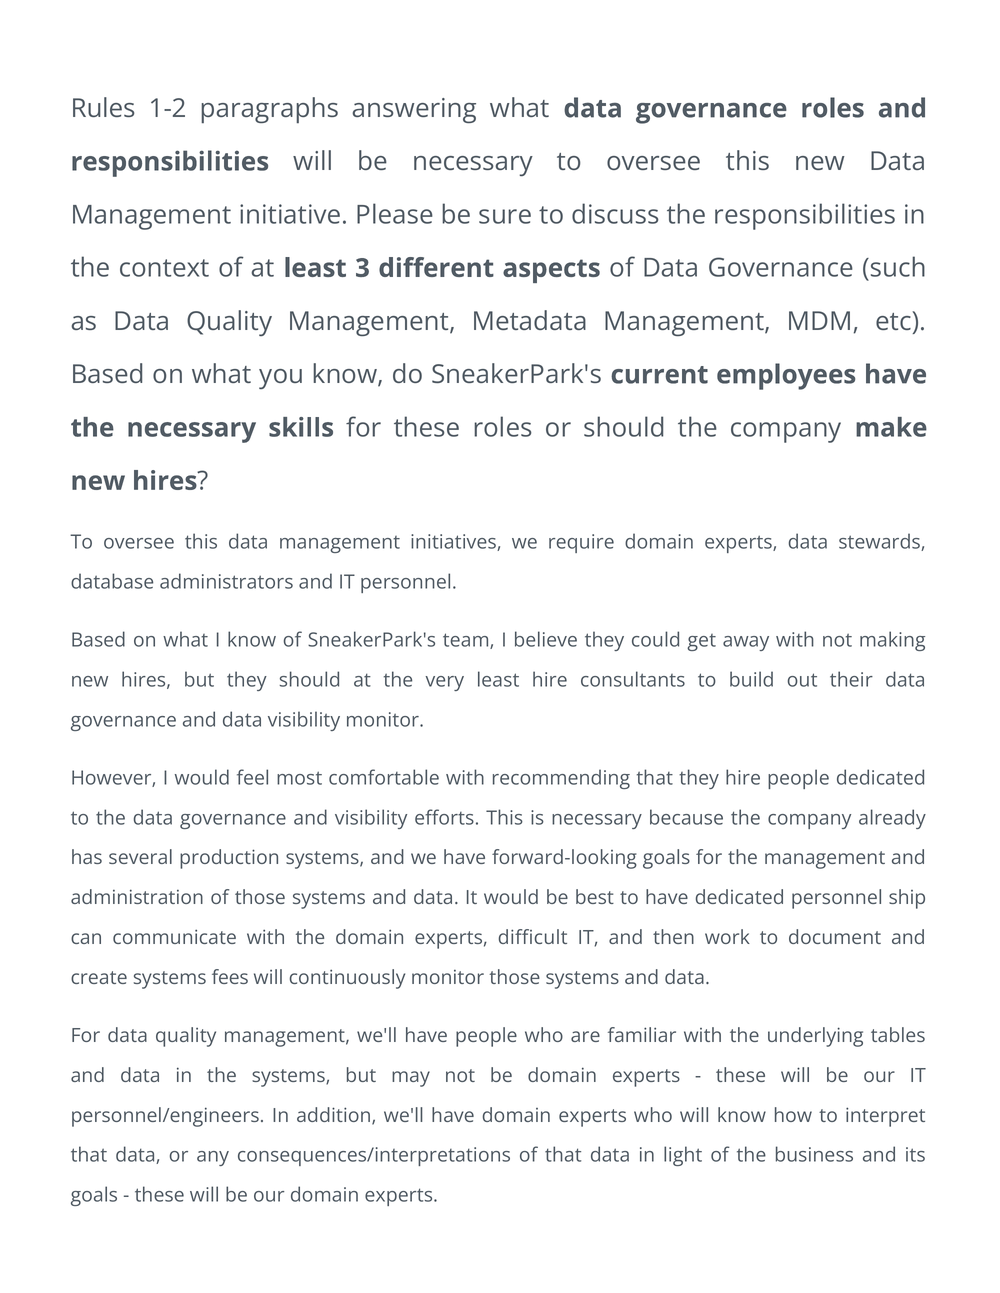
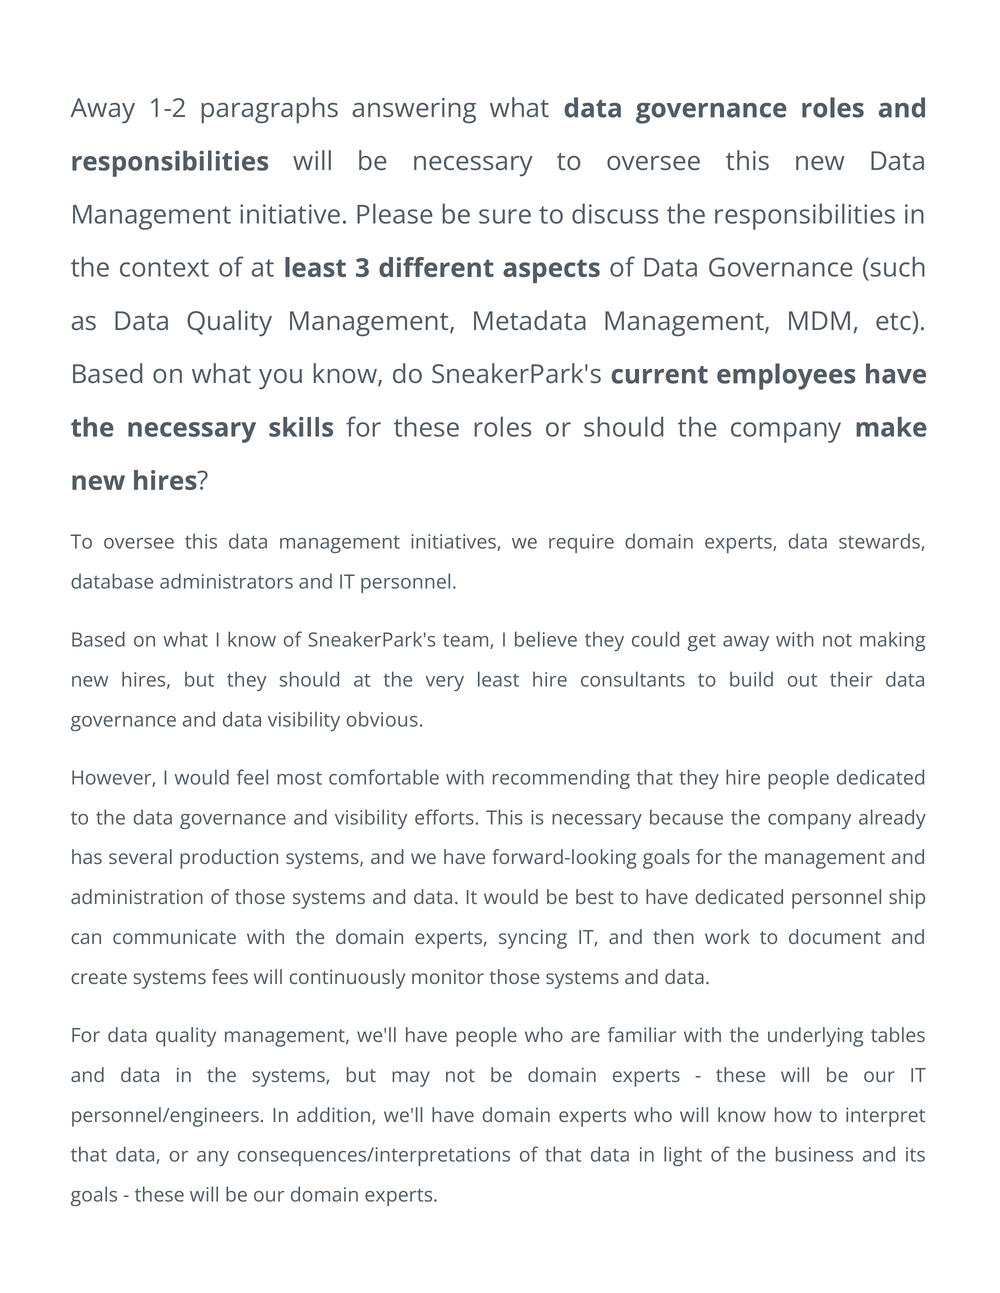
Rules: Rules -> Away (103, 109)
visibility monitor: monitor -> obvious (385, 721)
difficult: difficult -> syncing (533, 939)
